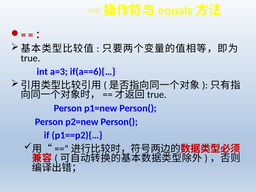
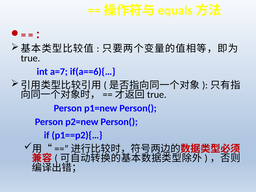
a=3: a=3 -> a=7 (59, 72)
